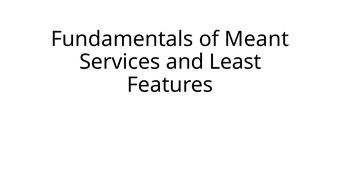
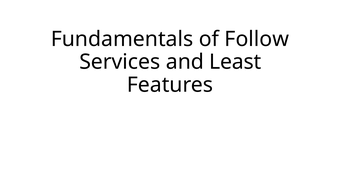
Meant: Meant -> Follow (257, 39)
